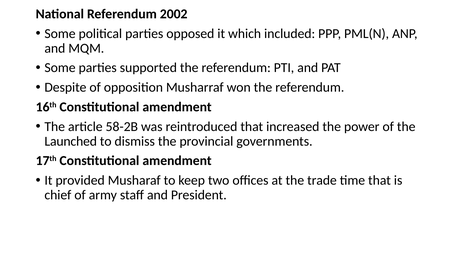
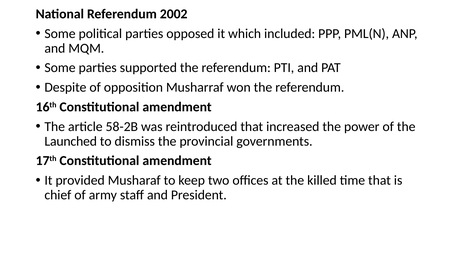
trade: trade -> killed (322, 181)
